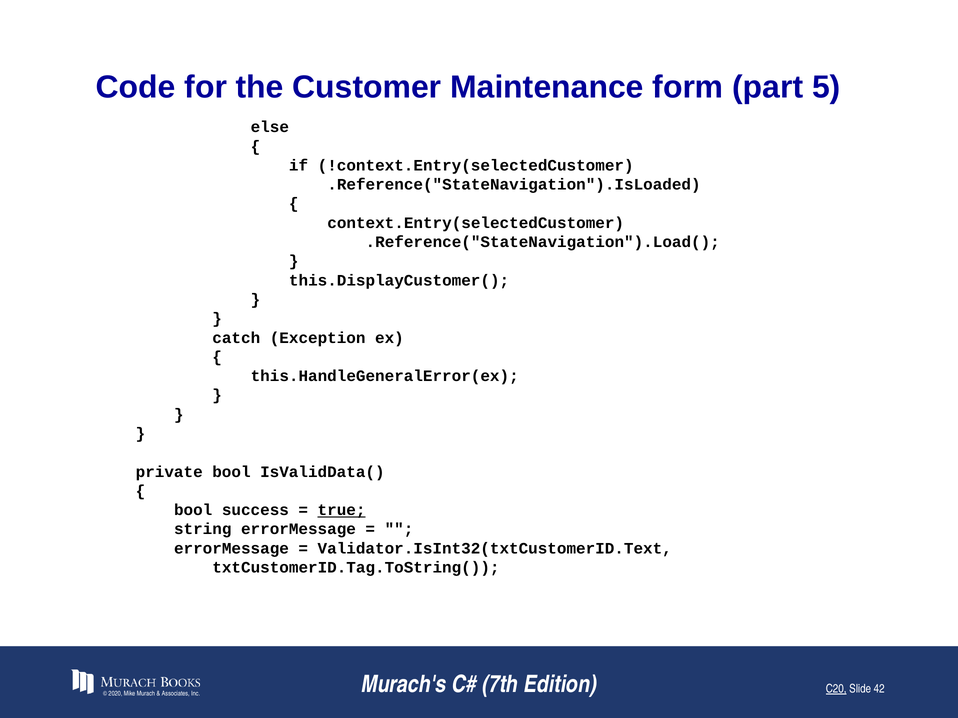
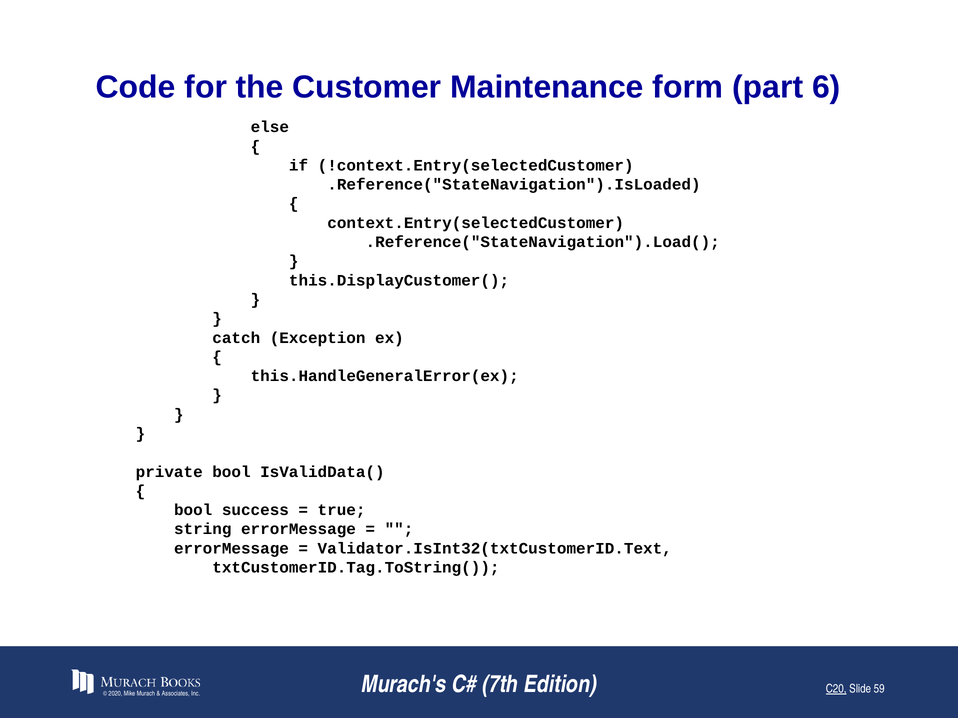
5: 5 -> 6 (826, 87)
true underline: present -> none (342, 510)
42: 42 -> 59 (879, 689)
